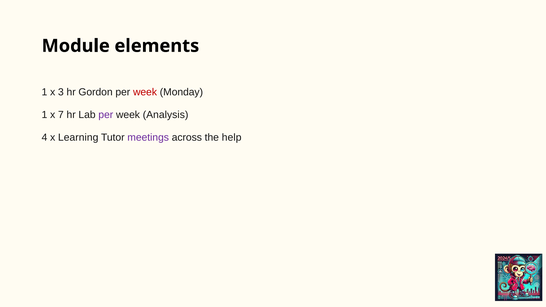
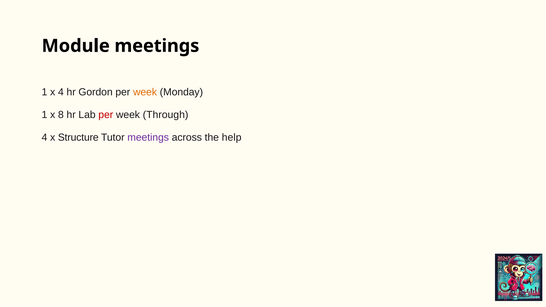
Module elements: elements -> meetings (157, 46)
x 3: 3 -> 4 (61, 92)
week colour: red -> orange (145, 92)
7: 7 -> 8 (61, 115)
per colour: purple -> red (106, 115)
Analysis: Analysis -> Through (166, 115)
Learning: Learning -> Structure (78, 138)
